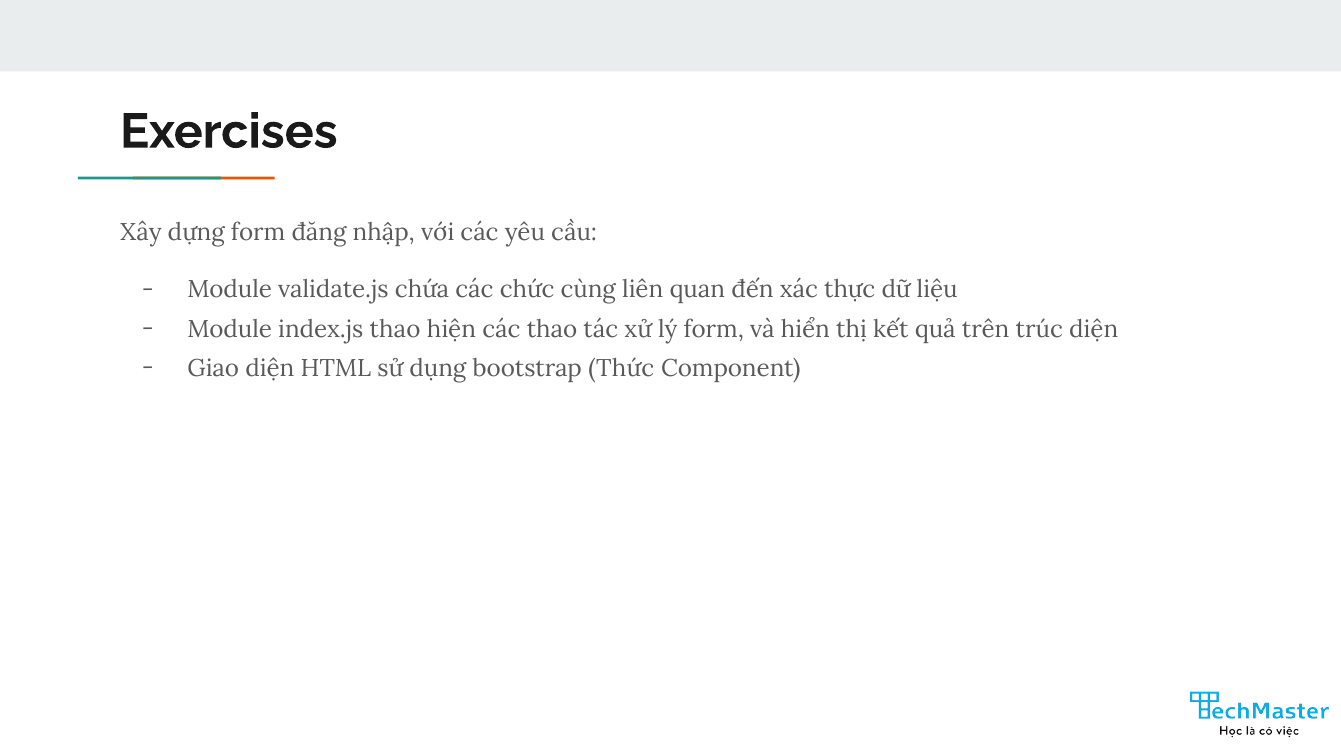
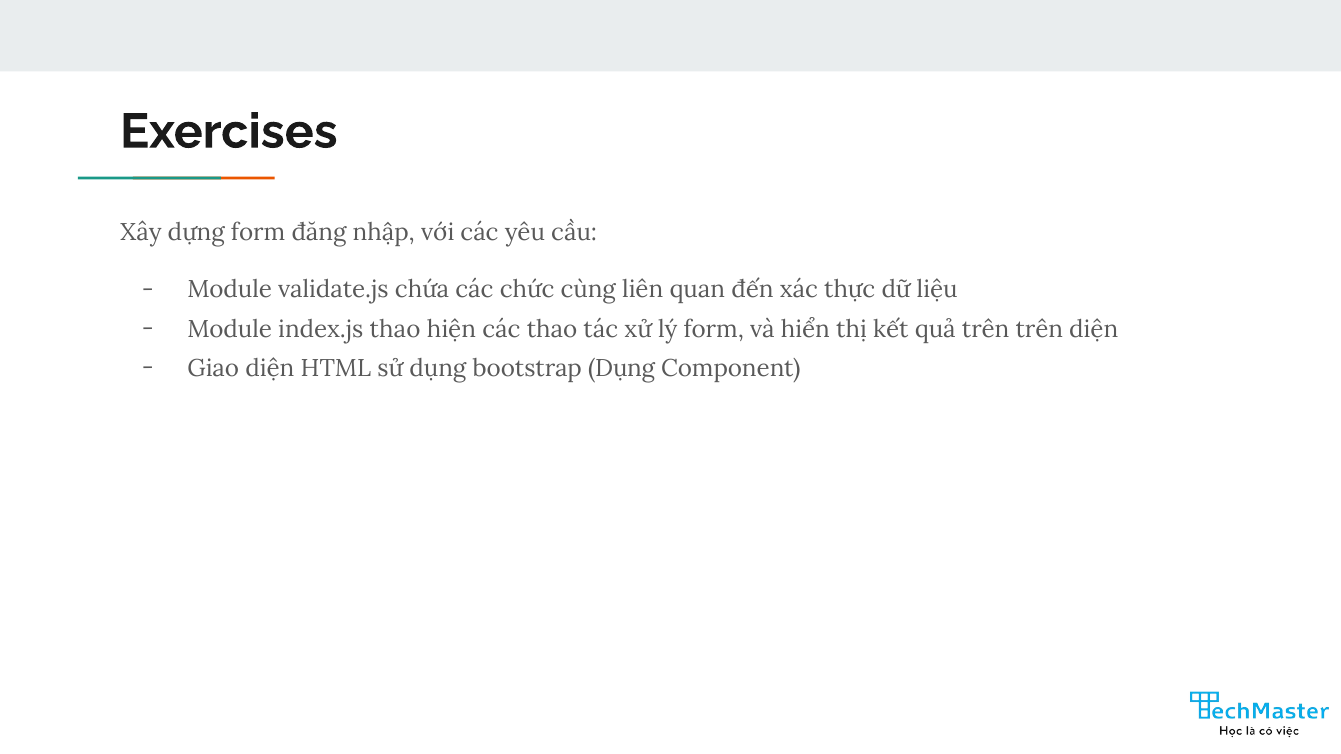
trên trúc: trúc -> trên (1039, 329)
bootstrap Thức: Thức -> Dụng (622, 369)
